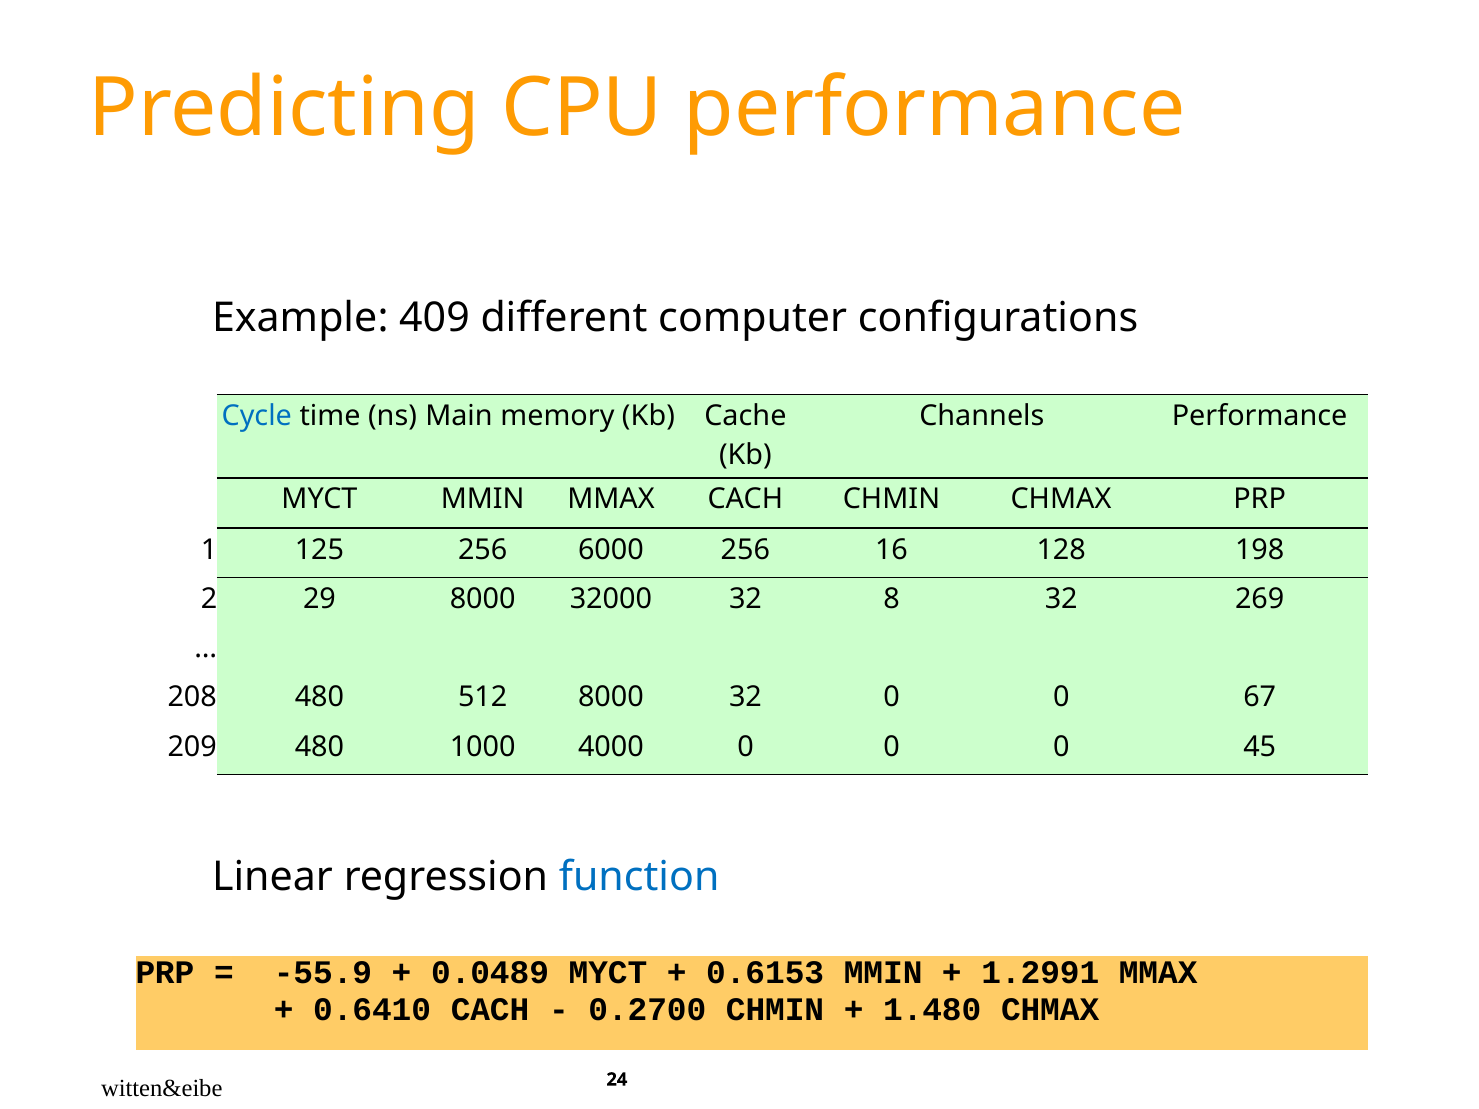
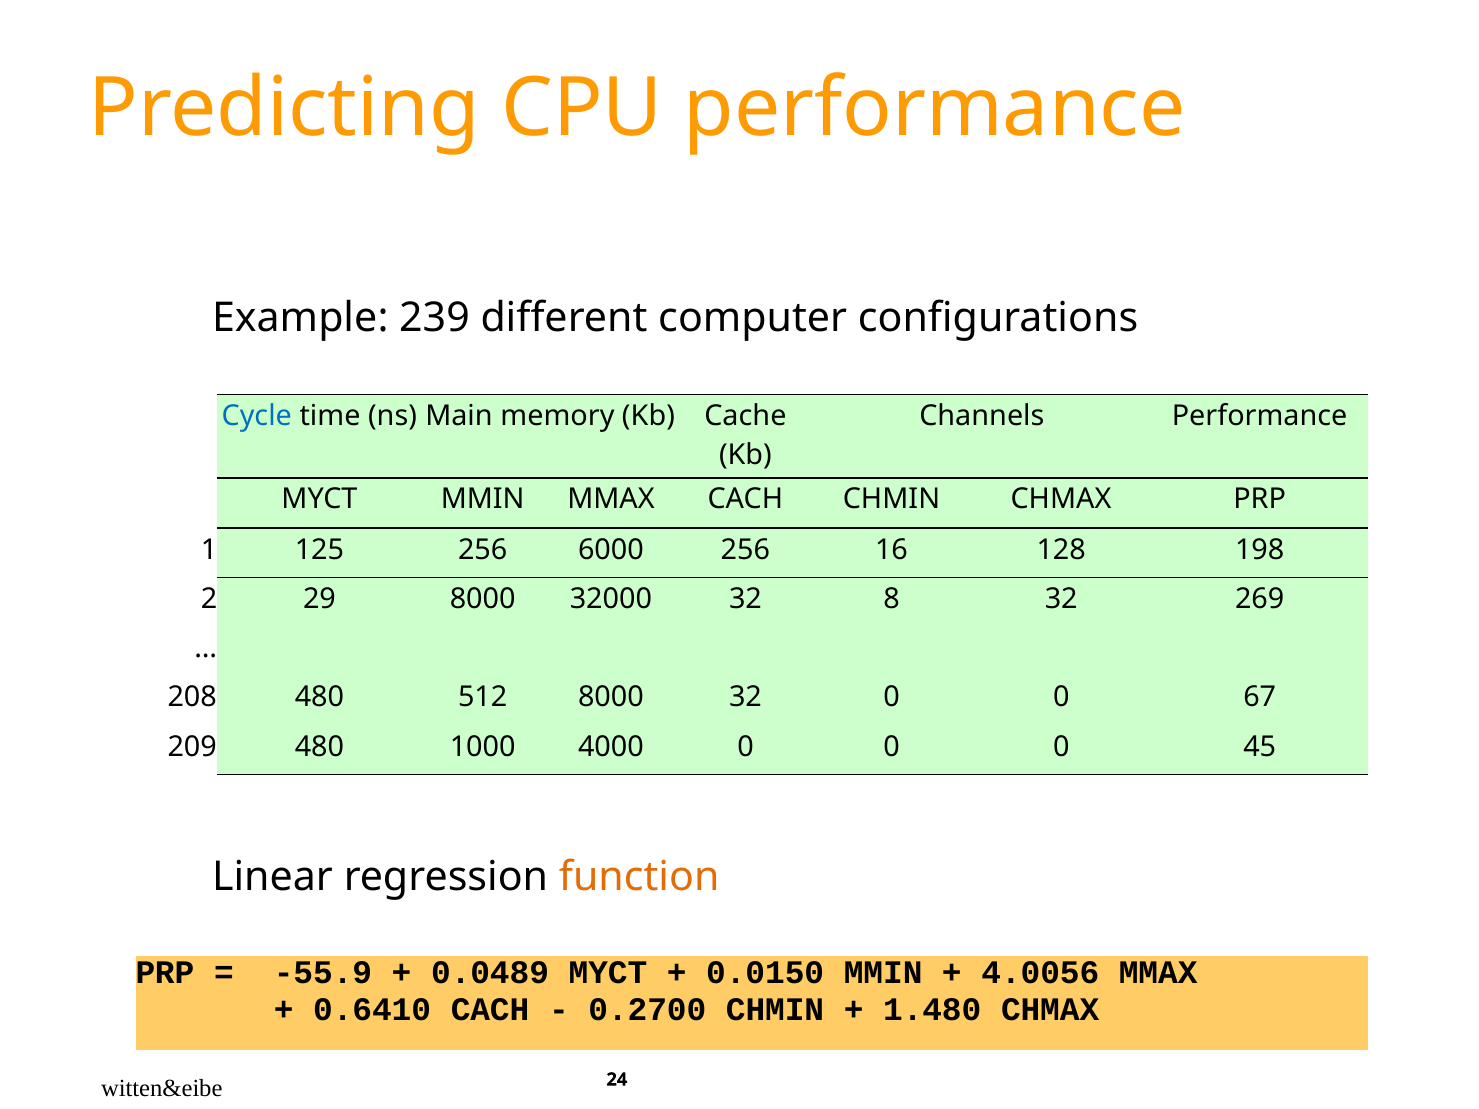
409: 409 -> 239 (434, 318)
function colour: blue -> orange (639, 877)
0.6153: 0.6153 -> 0.0150 (765, 973)
1.2991: 1.2991 -> 4.0056 (1040, 973)
